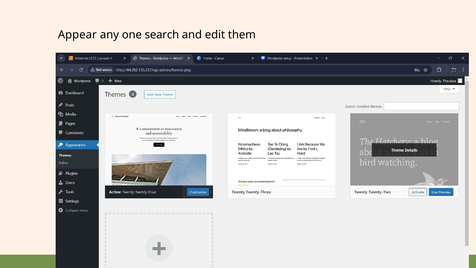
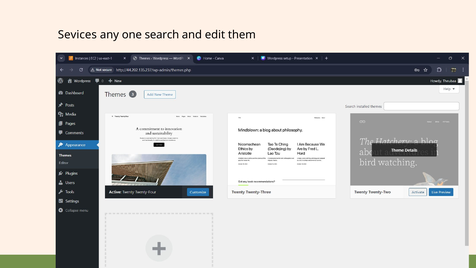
Appear: Appear -> Sevices (77, 35)
